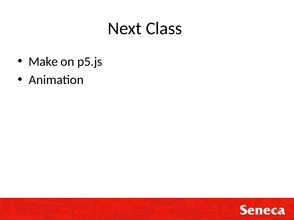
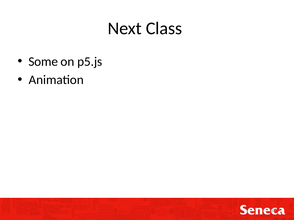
Make: Make -> Some (43, 62)
